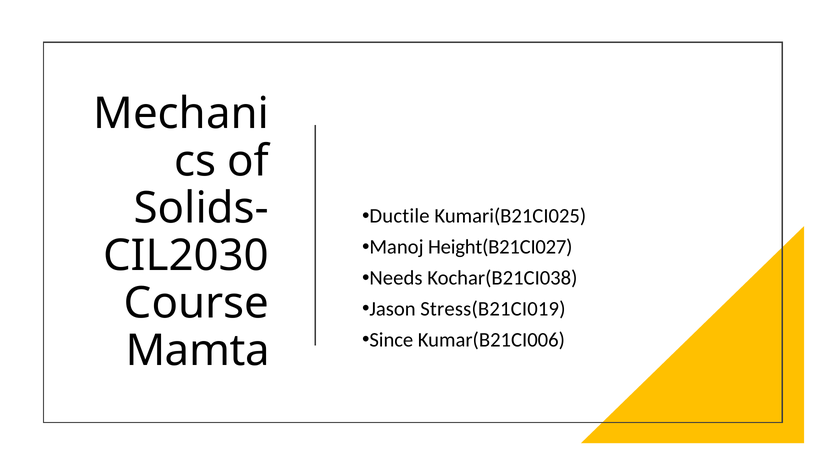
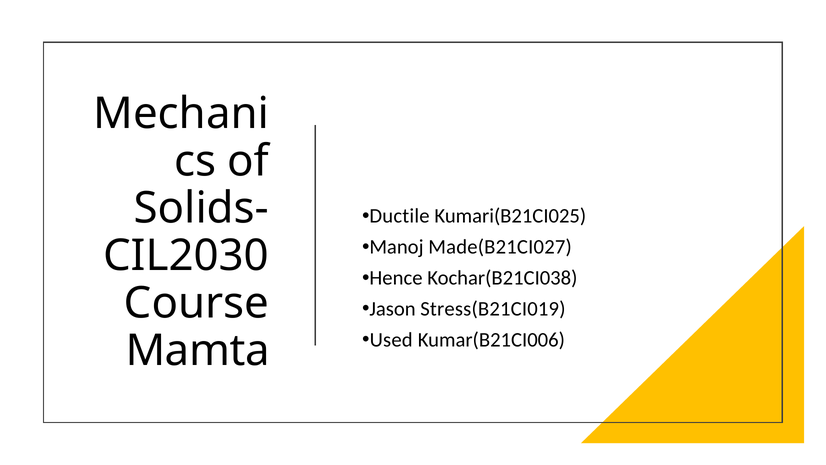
Height(B21CI027: Height(B21CI027 -> Made(B21CI027 (500, 247)
Needs: Needs -> Hence (396, 278)
Since: Since -> Used (391, 340)
